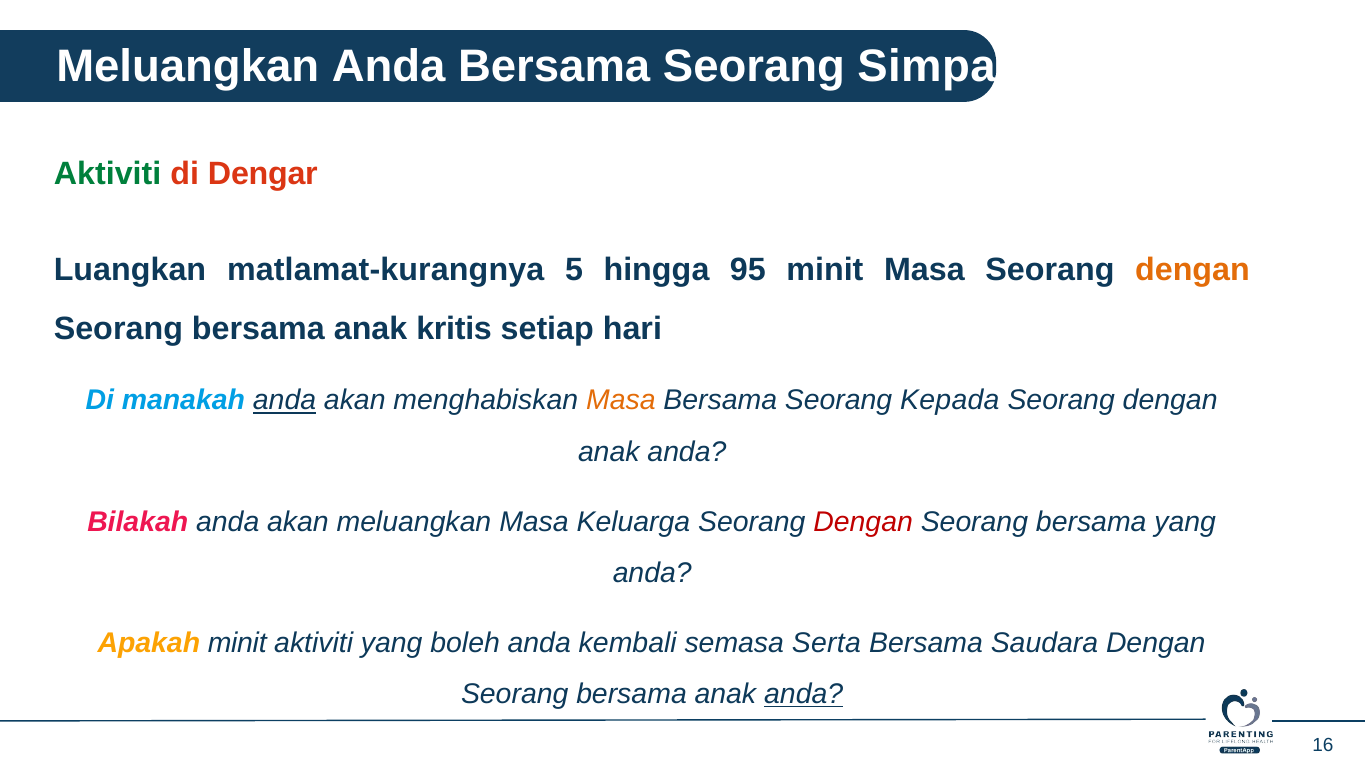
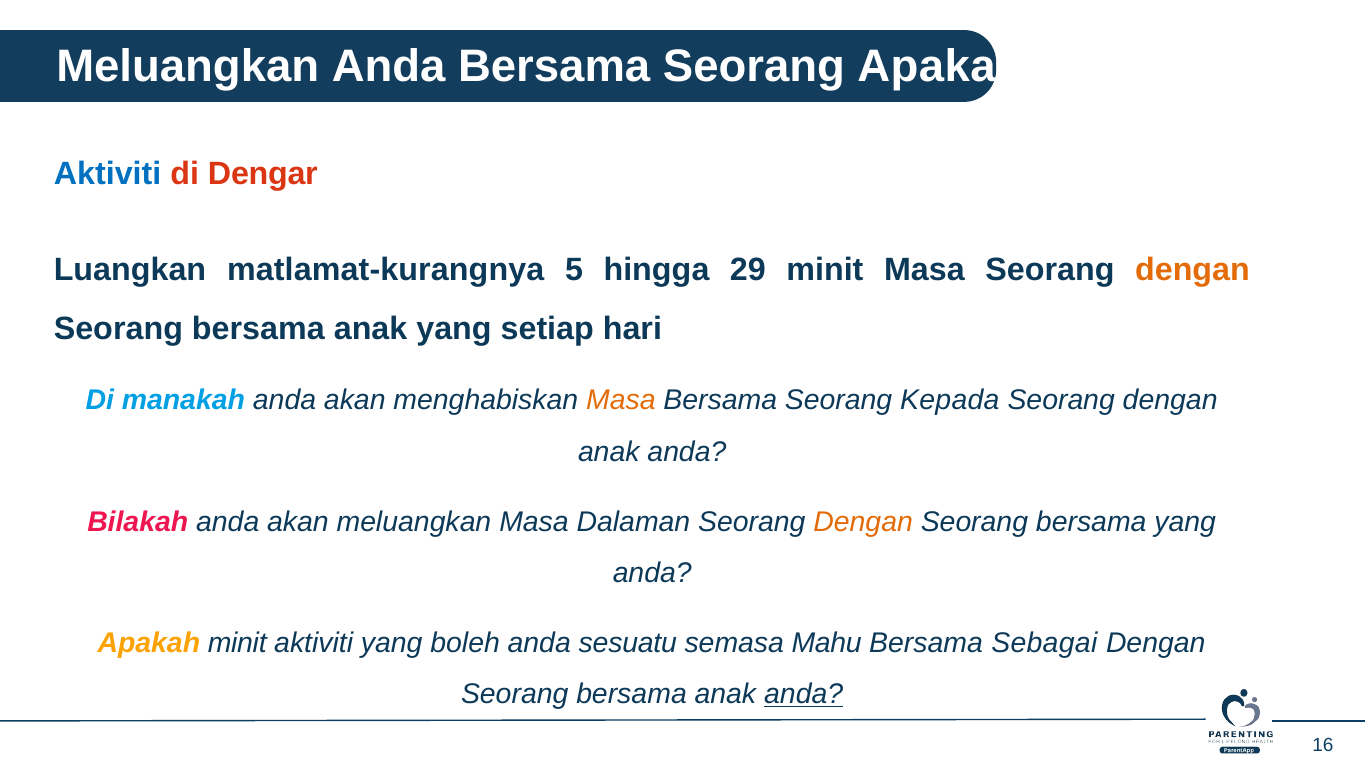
Seorang Simpan: Simpan -> Apakah (941, 67)
Aktiviti colour: green -> blue (108, 174)
95: 95 -> 29 (748, 270)
anak kritis: kritis -> yang (454, 328)
anda underline: present -> none (285, 400)
Keluarga: Keluarga -> Dalaman (633, 522)
Dengan colour: red -> orange (863, 522)
kembali: kembali -> sesuatu (628, 643)
Serta: Serta -> Mahu (827, 643)
Saudara: Saudara -> Sebagai (1044, 643)
